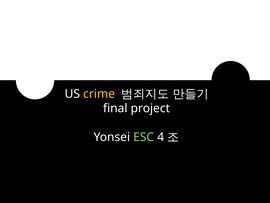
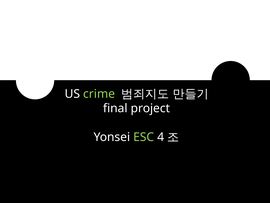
crime colour: yellow -> light green (99, 94)
